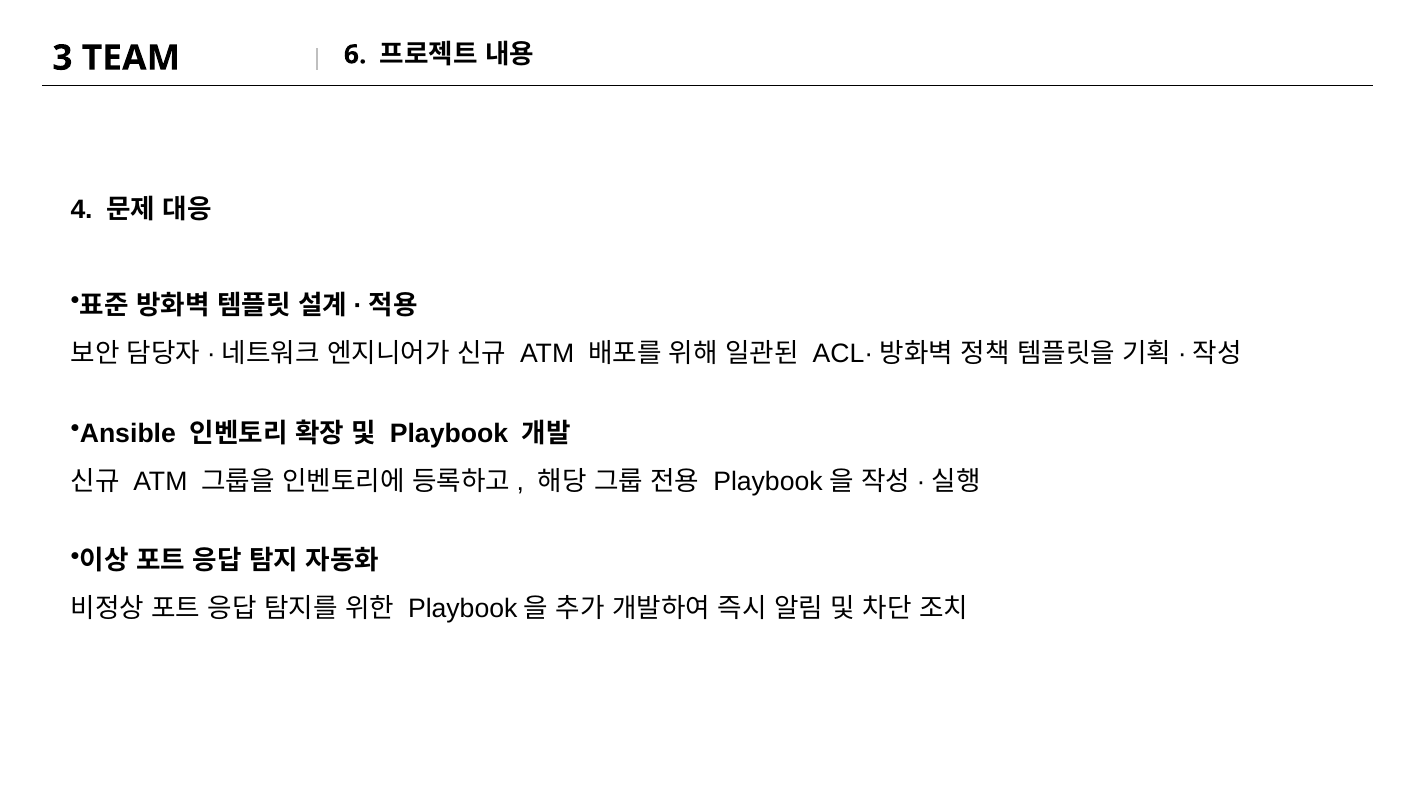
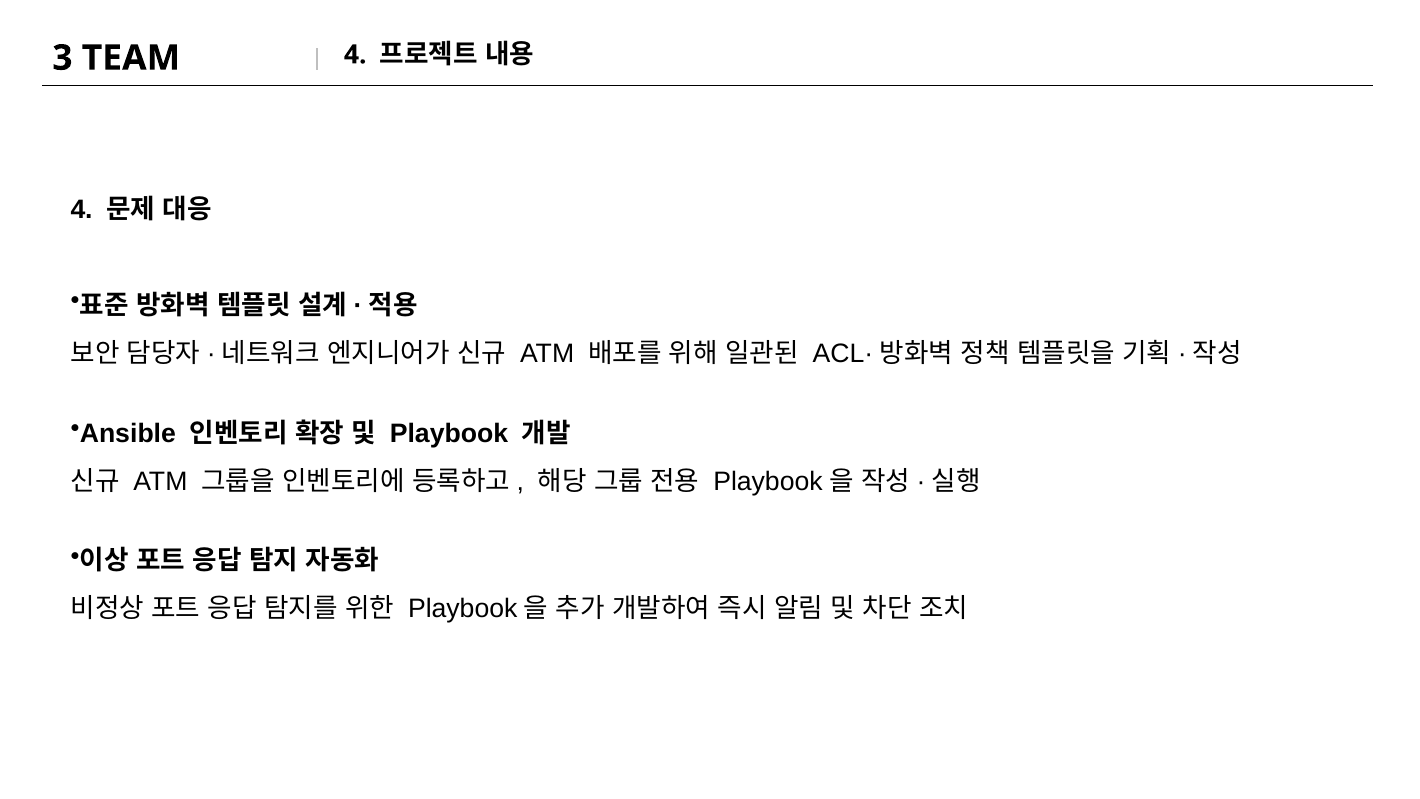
TEAM 6: 6 -> 4 (355, 55)
